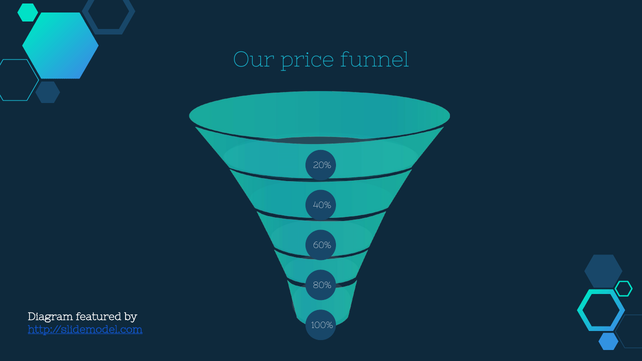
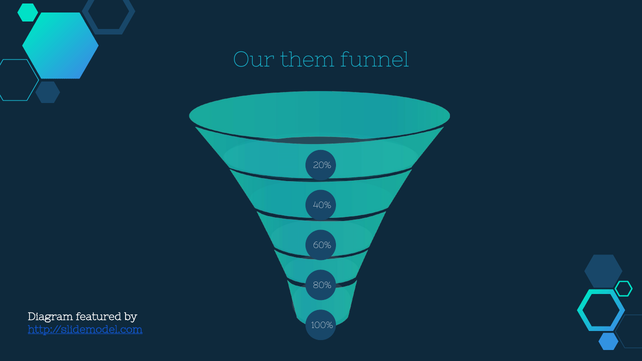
price: price -> them (307, 60)
